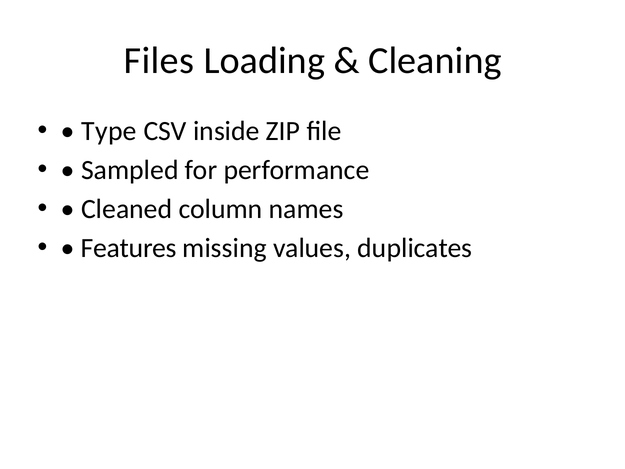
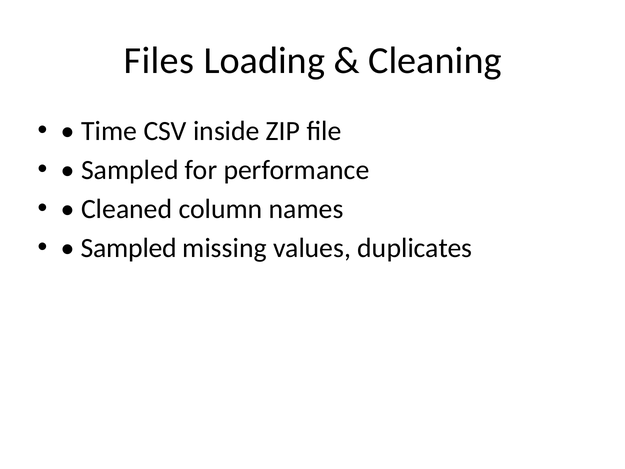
Type: Type -> Time (109, 131)
Features: Features -> Sampled (129, 248)
